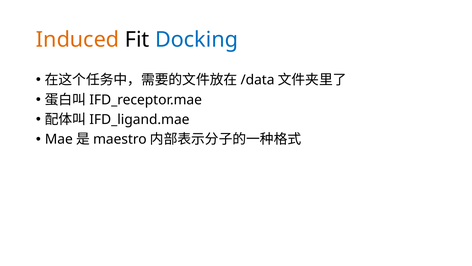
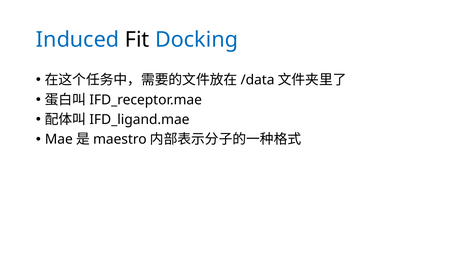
Induced colour: orange -> blue (78, 40)
